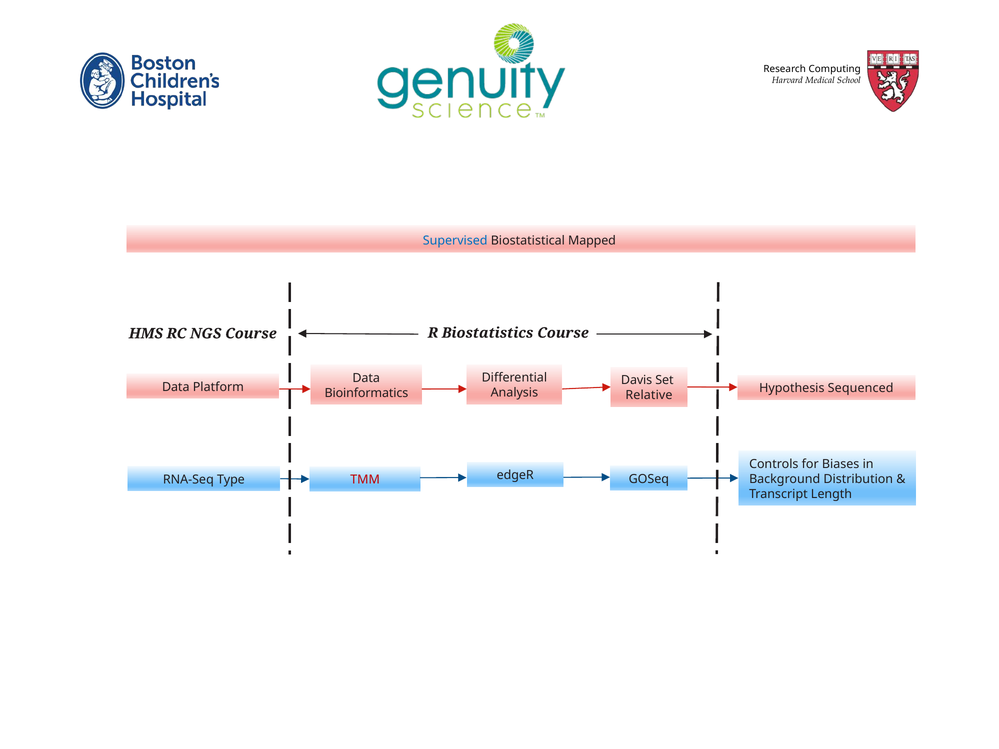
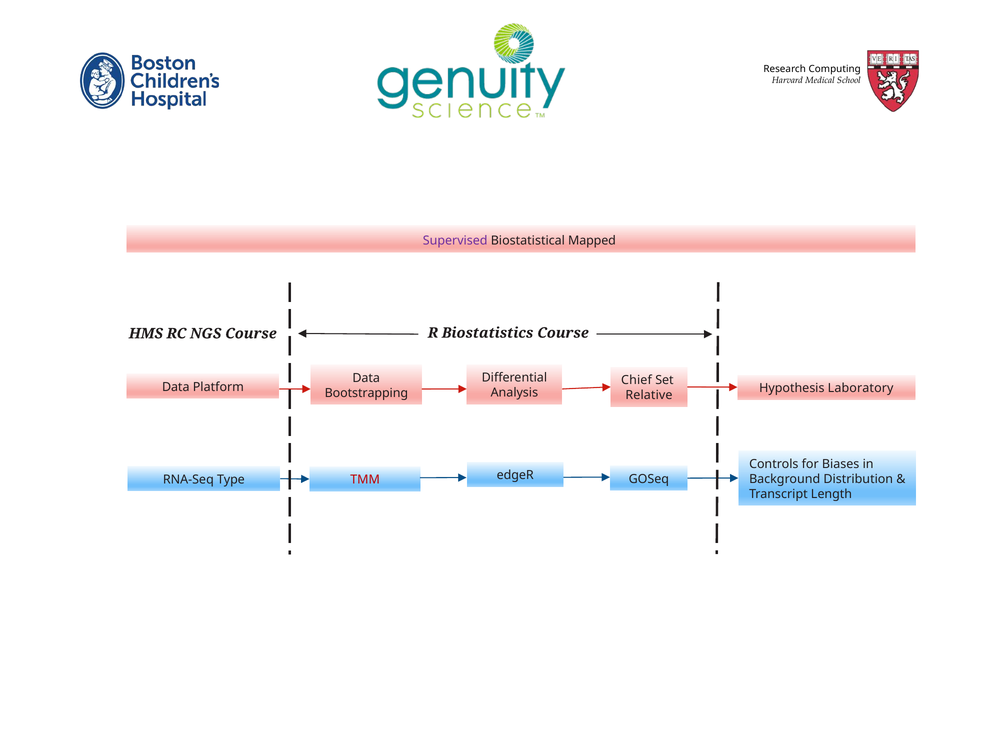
Supervised colour: blue -> purple (455, 241)
Davis: Davis -> Chief (636, 380)
Sequenced: Sequenced -> Laboratory (861, 388)
Bioinformatics: Bioinformatics -> Bootstrapping (366, 393)
